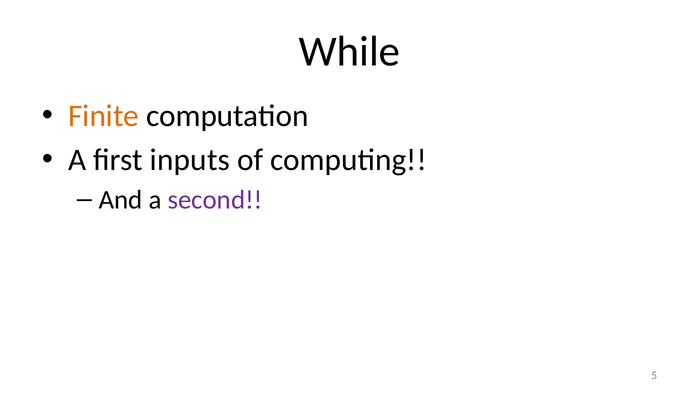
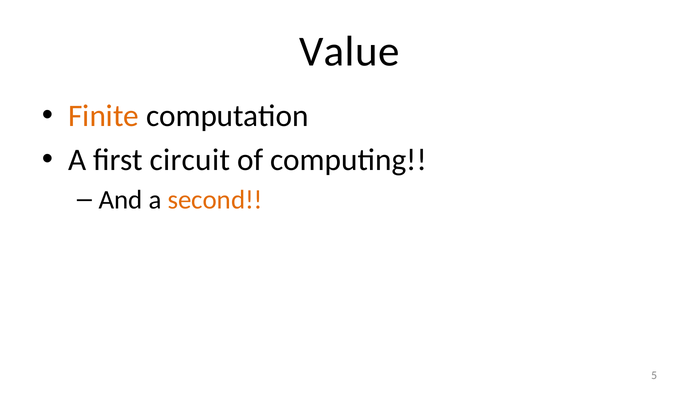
While: While -> Value (349, 52)
inputs: inputs -> circuit (190, 160)
second colour: purple -> orange (215, 200)
